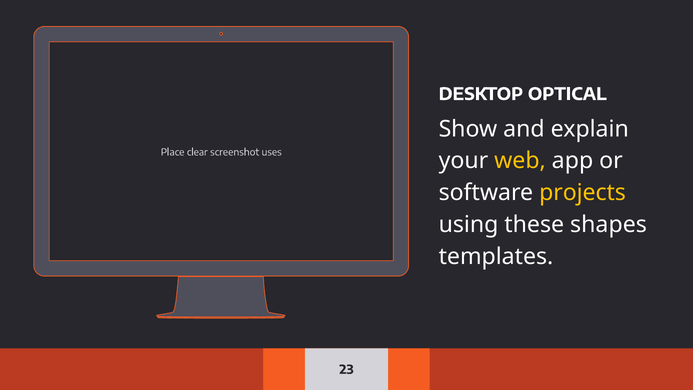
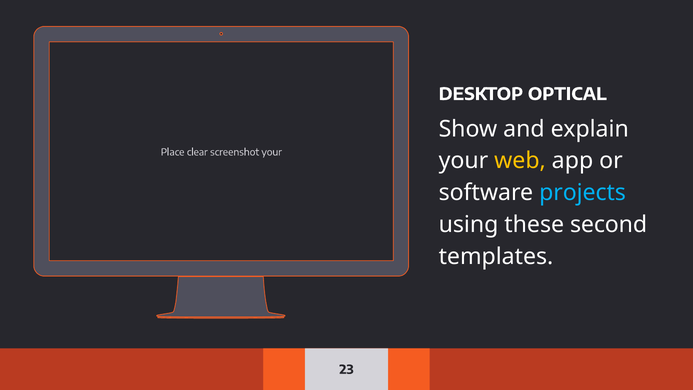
screenshot uses: uses -> your (272, 152)
projects colour: yellow -> light blue (583, 193)
shapes: shapes -> second (609, 224)
